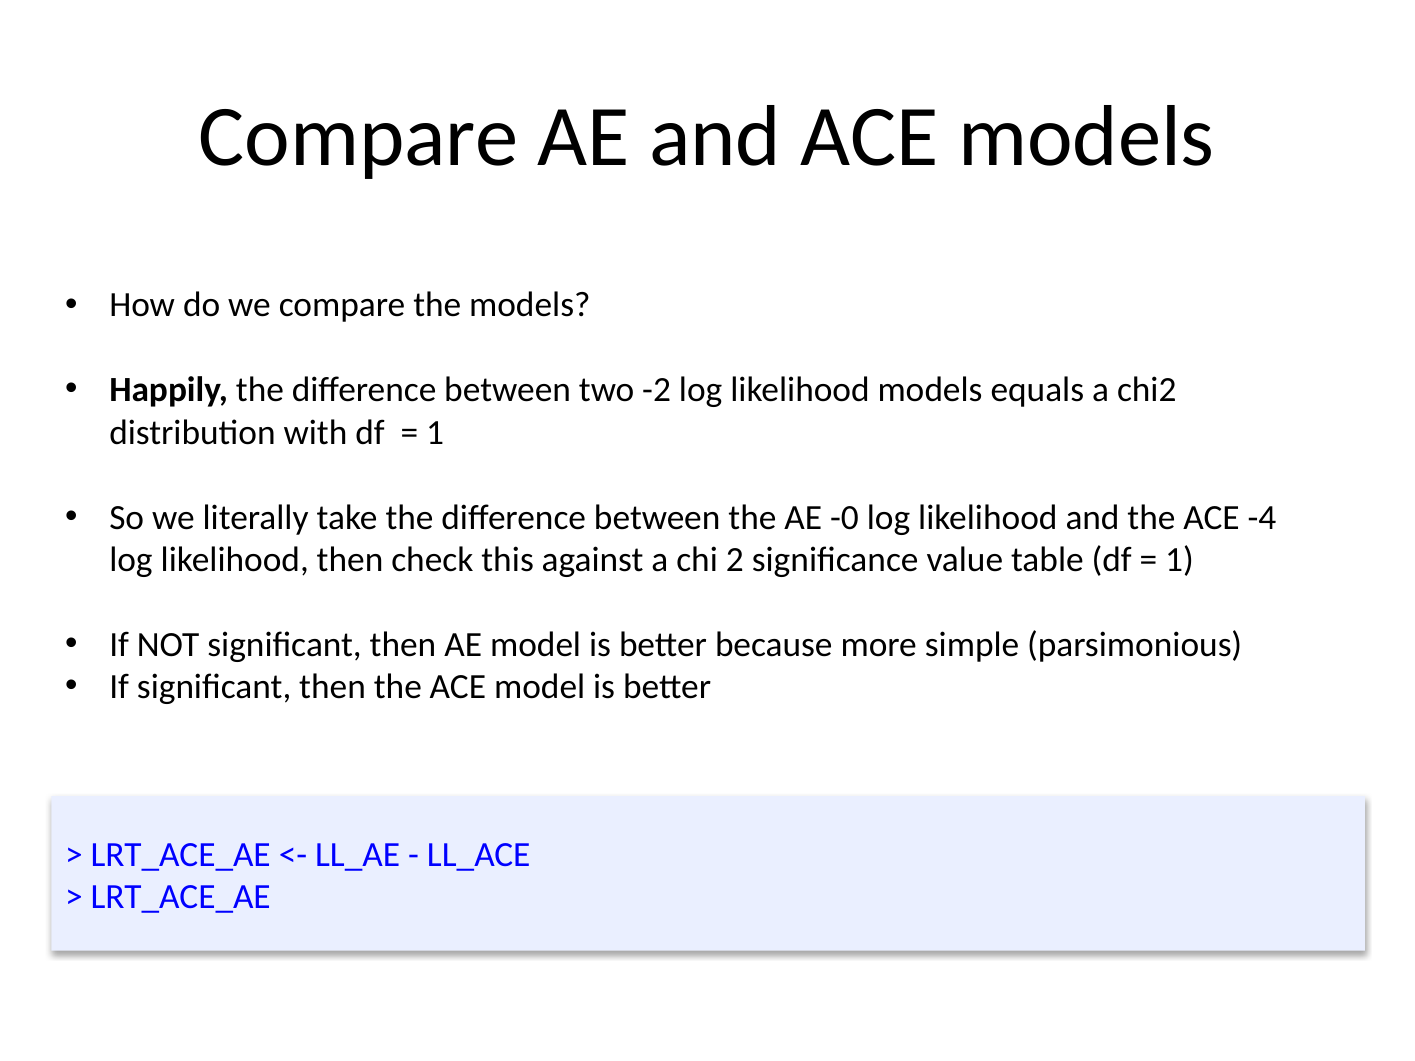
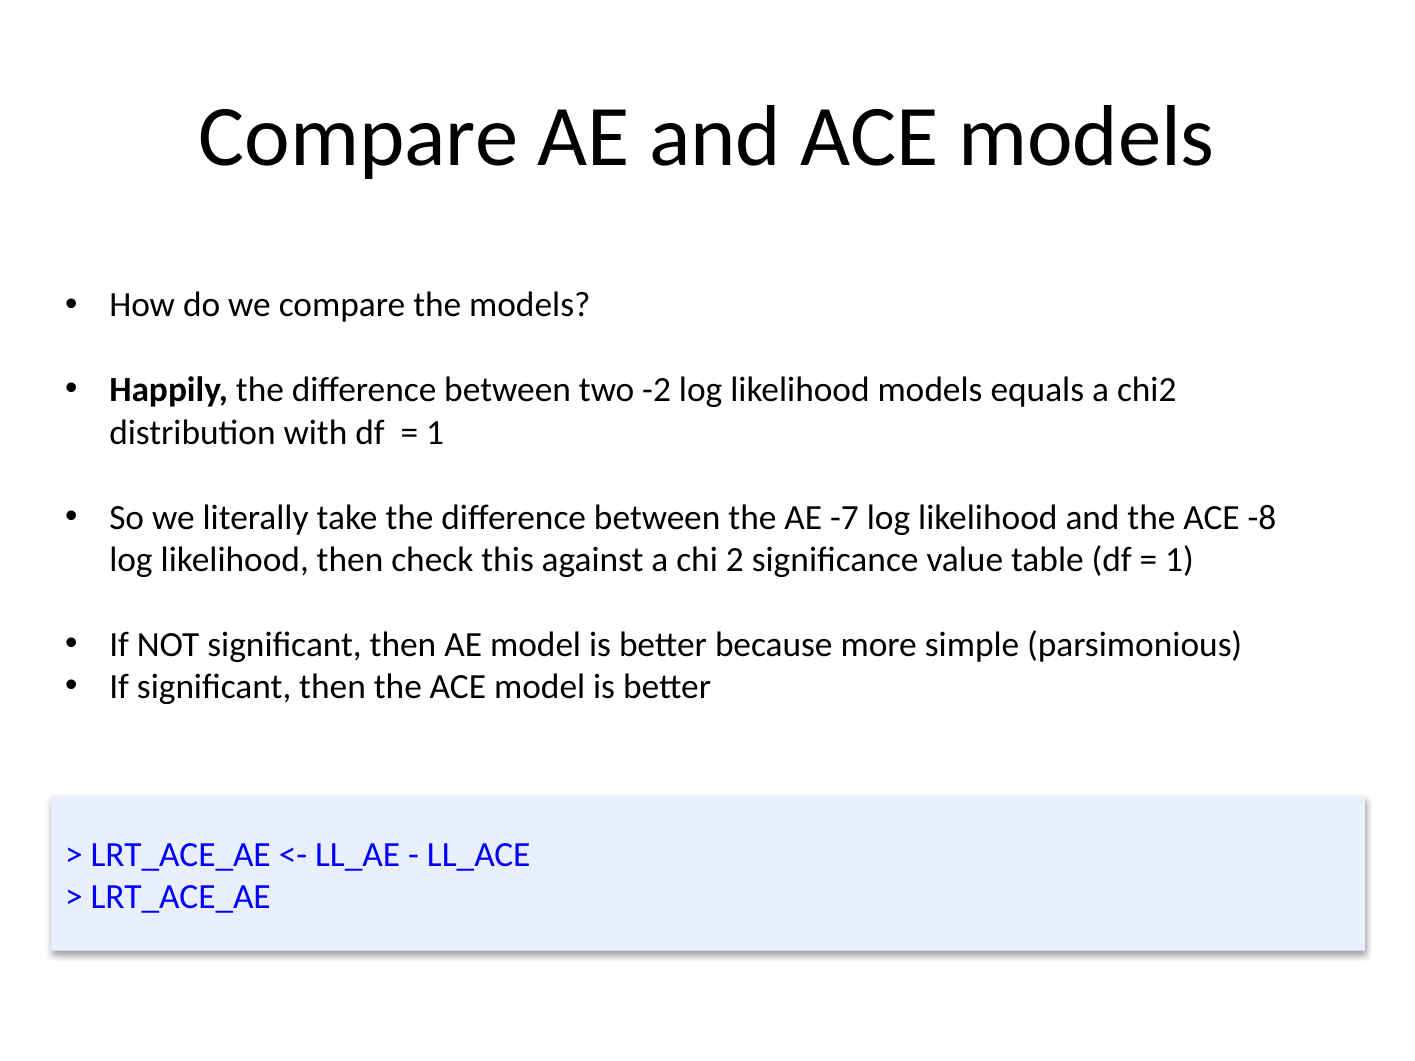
-0: -0 -> -7 (844, 518)
-4: -4 -> -8 (1262, 518)
